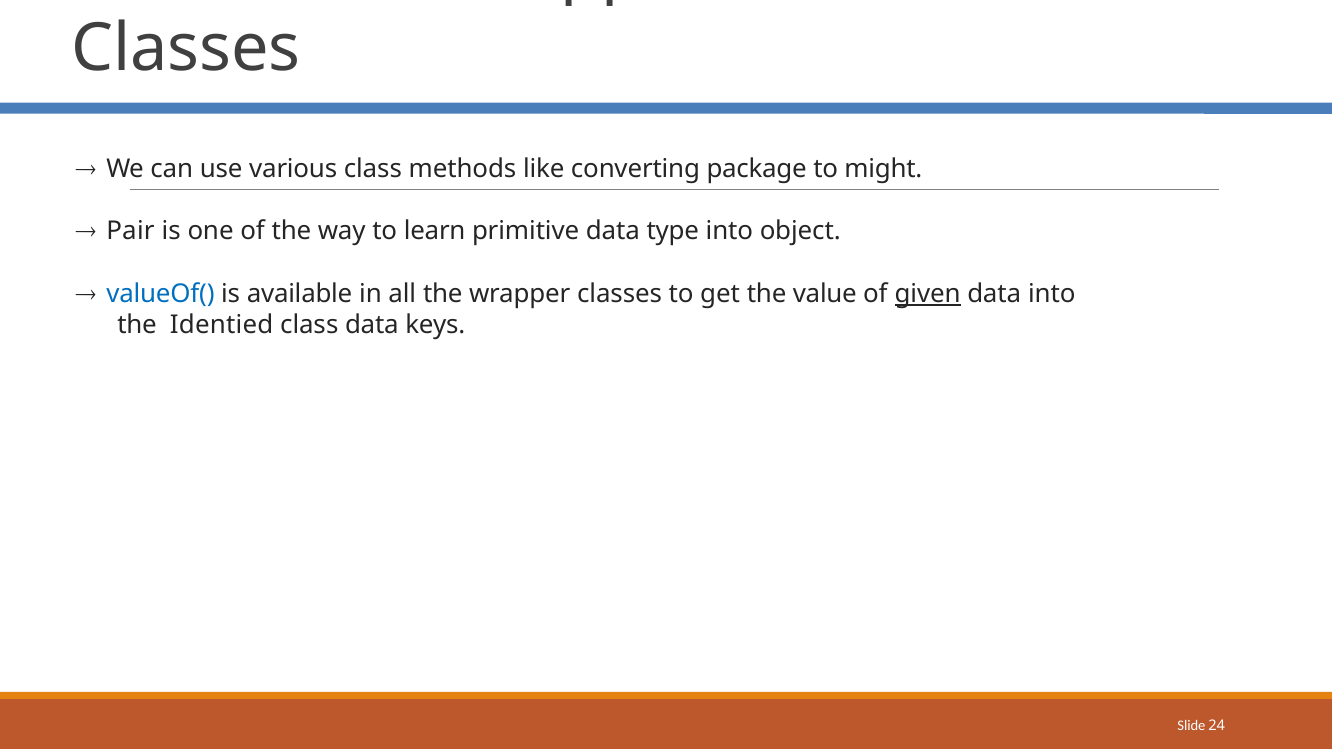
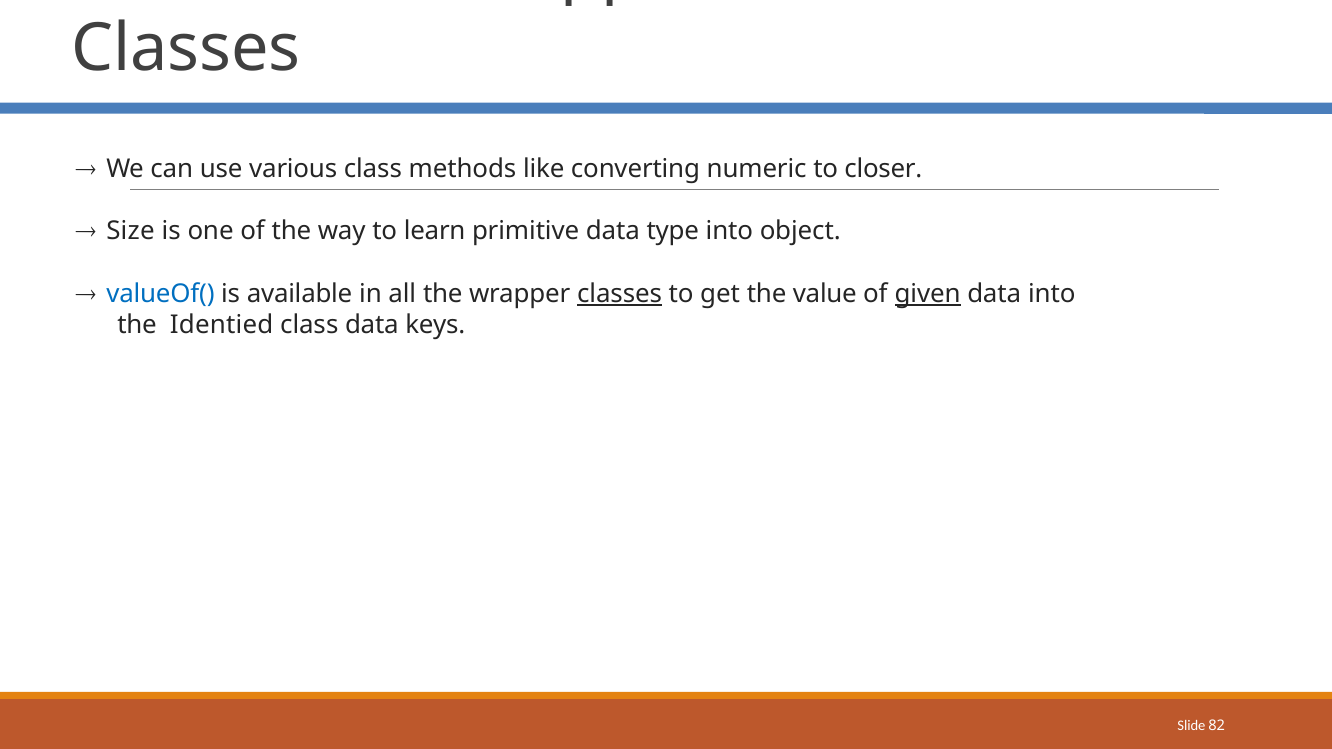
package: package -> numeric (757, 169)
might: might -> closer (883, 169)
Pair: Pair -> Size (130, 231)
classes underline: none -> present (620, 294)
24: 24 -> 82 (1217, 726)
